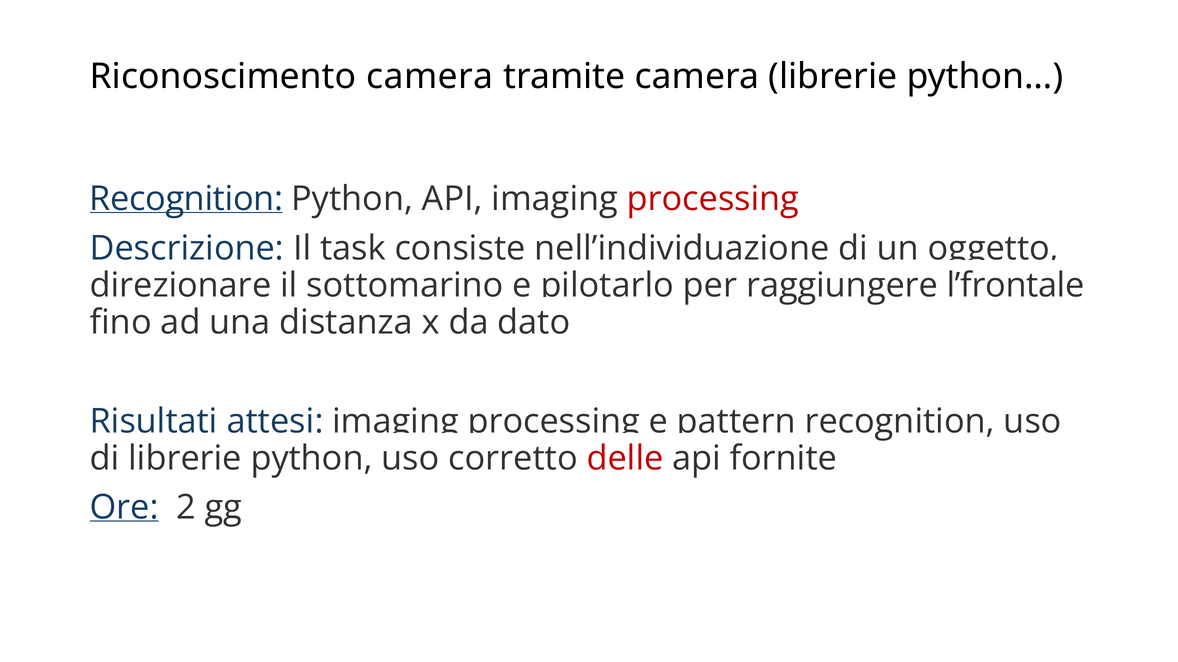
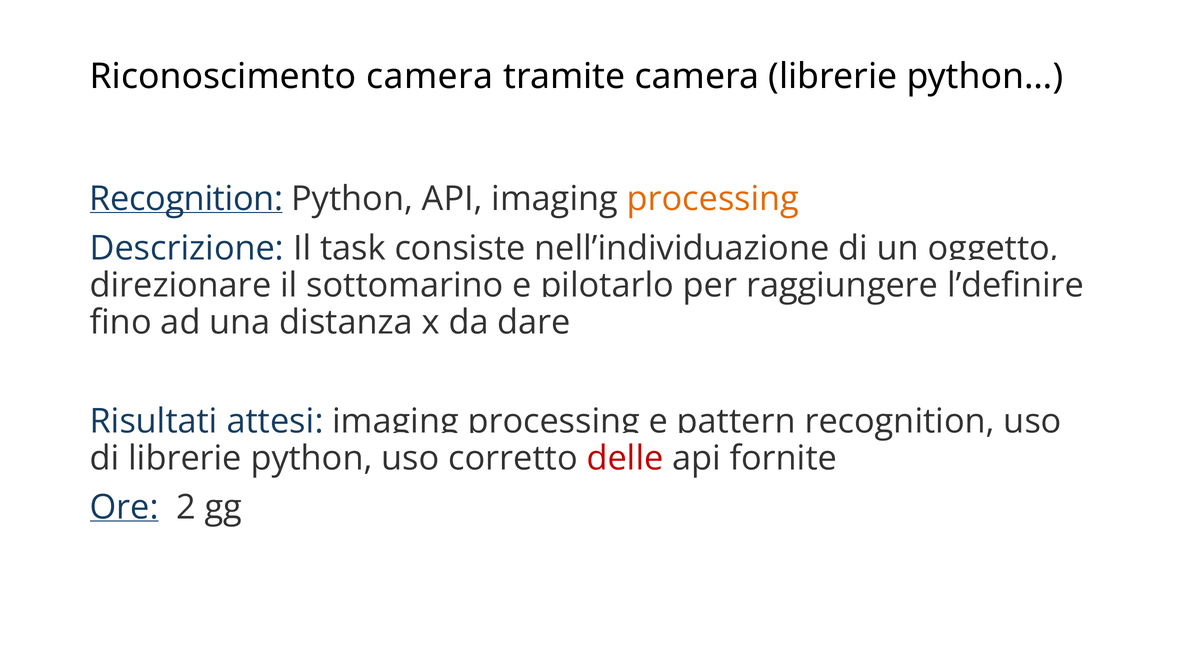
processing colour: red -> orange (713, 199)
l’frontale: l’frontale -> l’definire (1015, 286)
dato: dato -> dare (534, 323)
